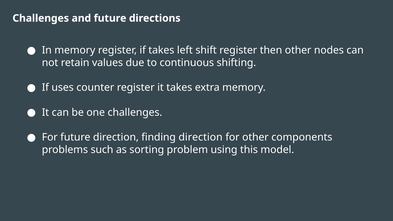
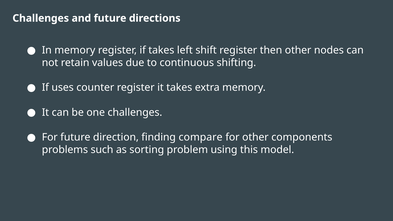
finding direction: direction -> compare (201, 137)
